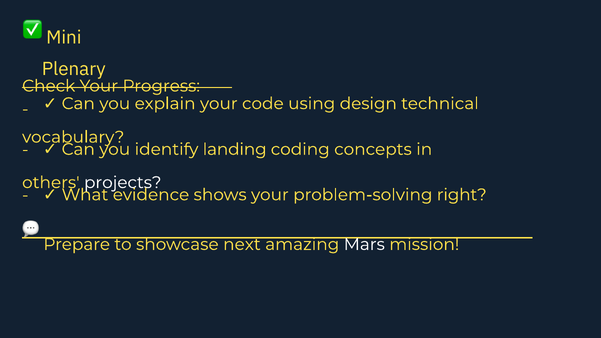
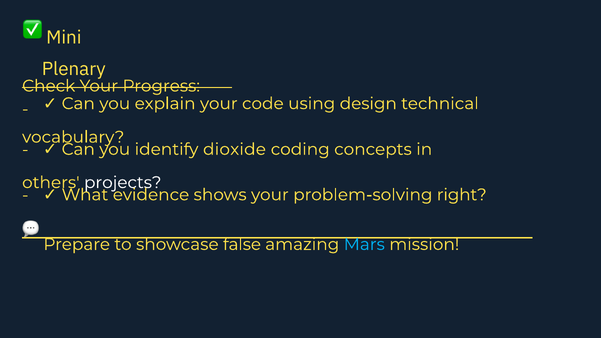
landing: landing -> dioxide (234, 149)
next: next -> false (242, 245)
Mars colour: white -> light blue (364, 245)
